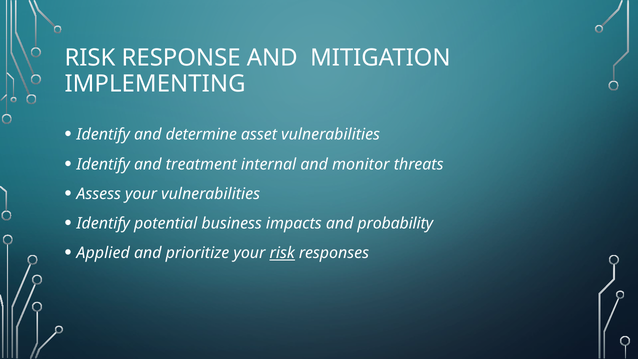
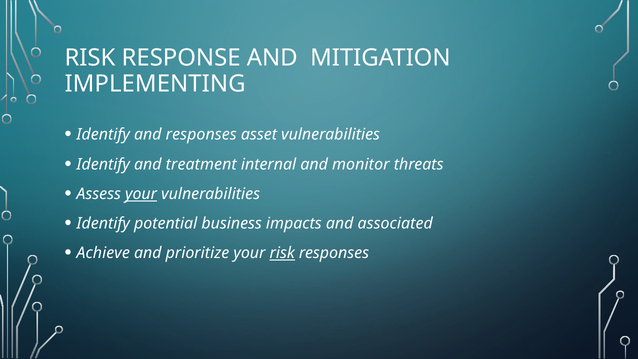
and determine: determine -> responses (201, 135)
your underline: none -> present (141, 194)
probability: probability -> associated (395, 223)
Applied: Applied -> Achieve (103, 253)
